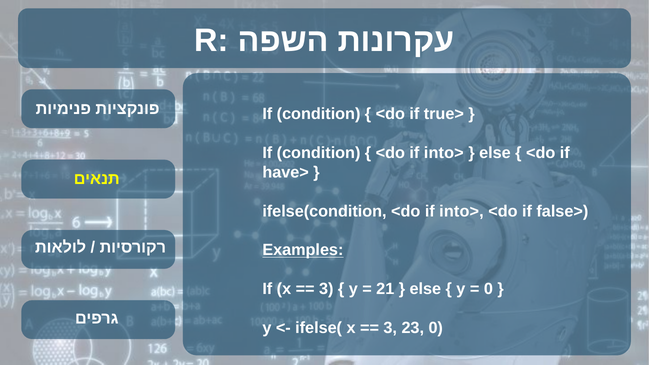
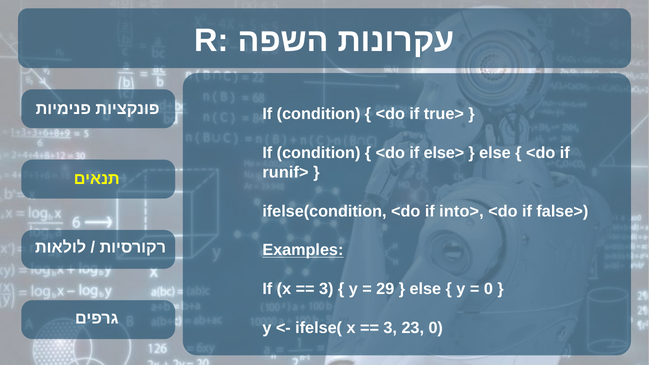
into>: into> -> else> (444, 153)
have>: have> -> runif> (285, 172)
21: 21 -> 29 (385, 289)
